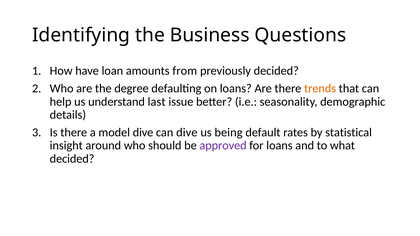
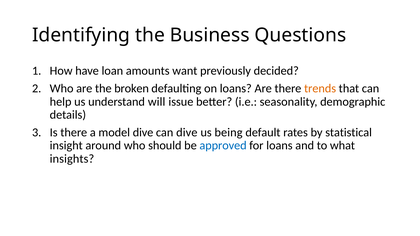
from: from -> want (185, 71)
degree: degree -> broken (132, 89)
last: last -> will (157, 102)
approved colour: purple -> blue (223, 146)
decided: decided -> insights (72, 159)
